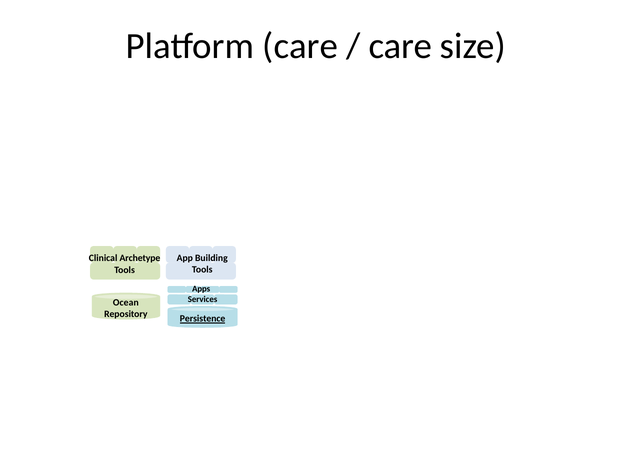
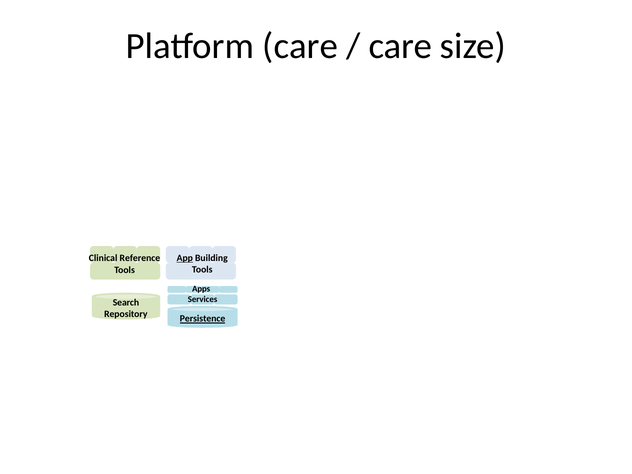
App underline: none -> present (185, 258)
Archetype: Archetype -> Reference (140, 258)
Ocean: Ocean -> Search (126, 302)
